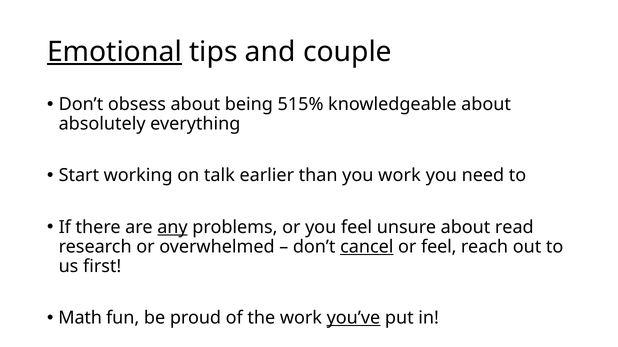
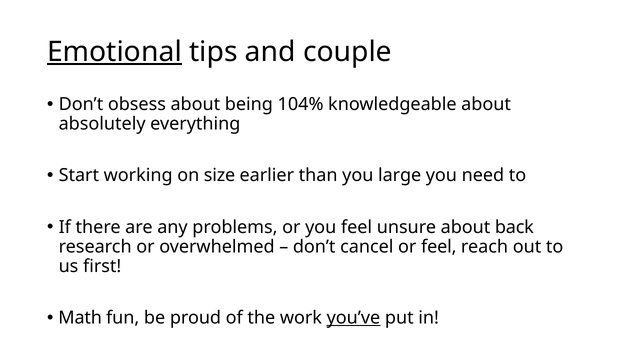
515%: 515% -> 104% (301, 104)
talk: talk -> size (220, 176)
you work: work -> large (400, 176)
any underline: present -> none (172, 228)
read: read -> back (514, 228)
cancel underline: present -> none (367, 247)
